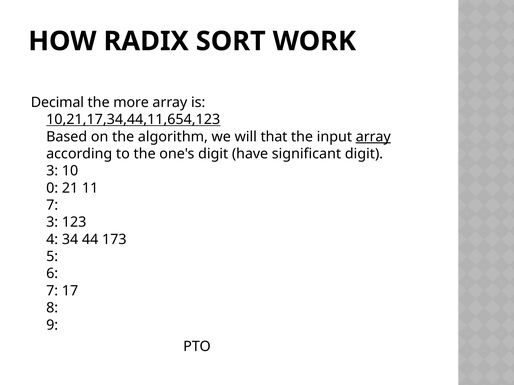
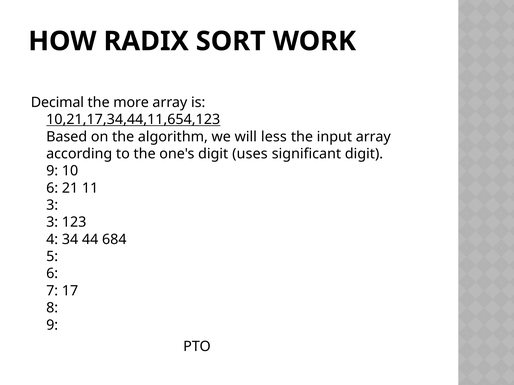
that: that -> less (274, 137)
array underline: present -> none (373, 137)
have: have -> uses (250, 154)
3: 3 -> 9 (52, 171)
0: 0 -> 6 (52, 188)
7: 7 -> 3 (52, 205)
173: 173 -> 684 (114, 240)
